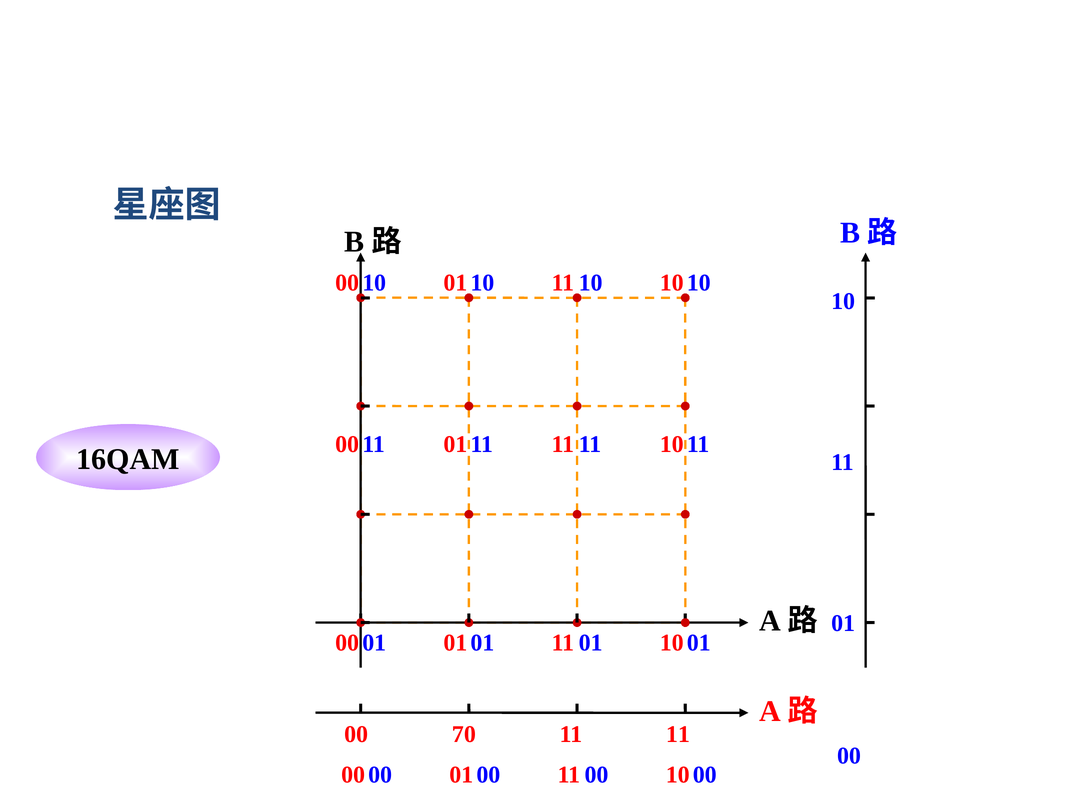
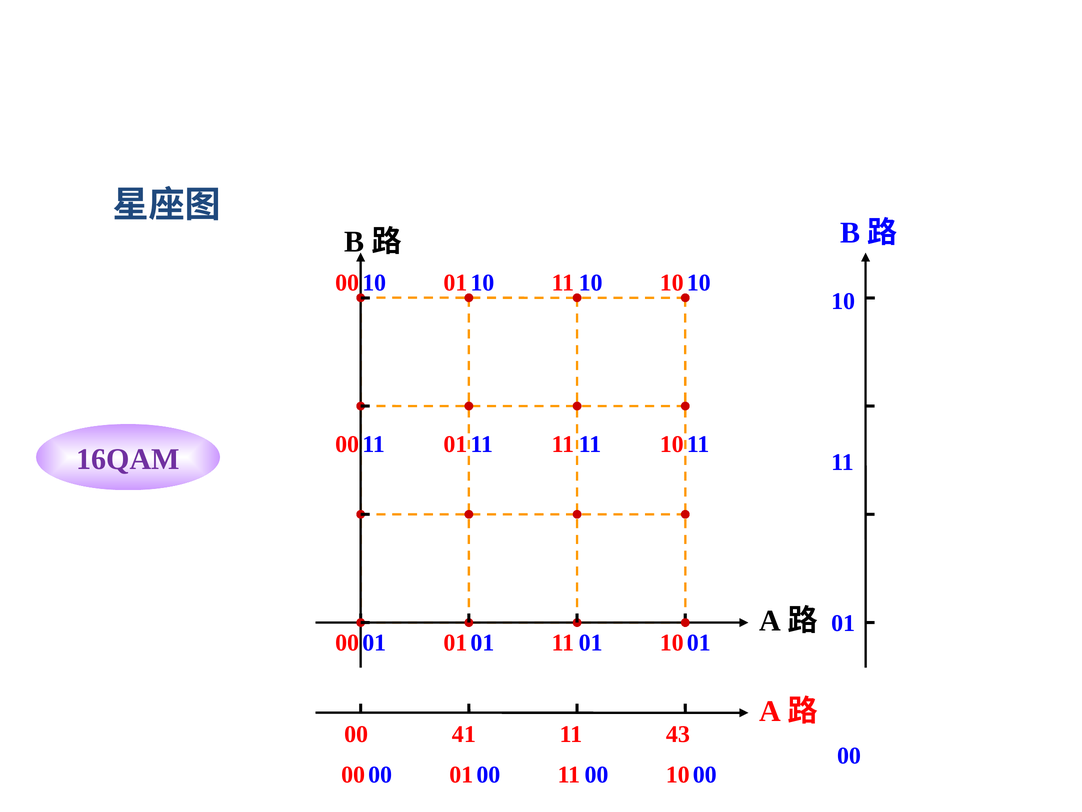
16QAM colour: black -> purple (128, 459)
70: 70 -> 41 (464, 734)
11: 11 -> 43 (678, 734)
